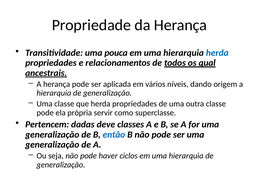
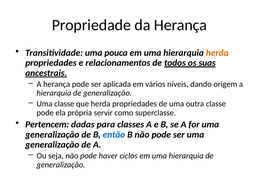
herda colour: blue -> orange (217, 53)
qual: qual -> suas (207, 63)
deve: deve -> para (106, 125)
